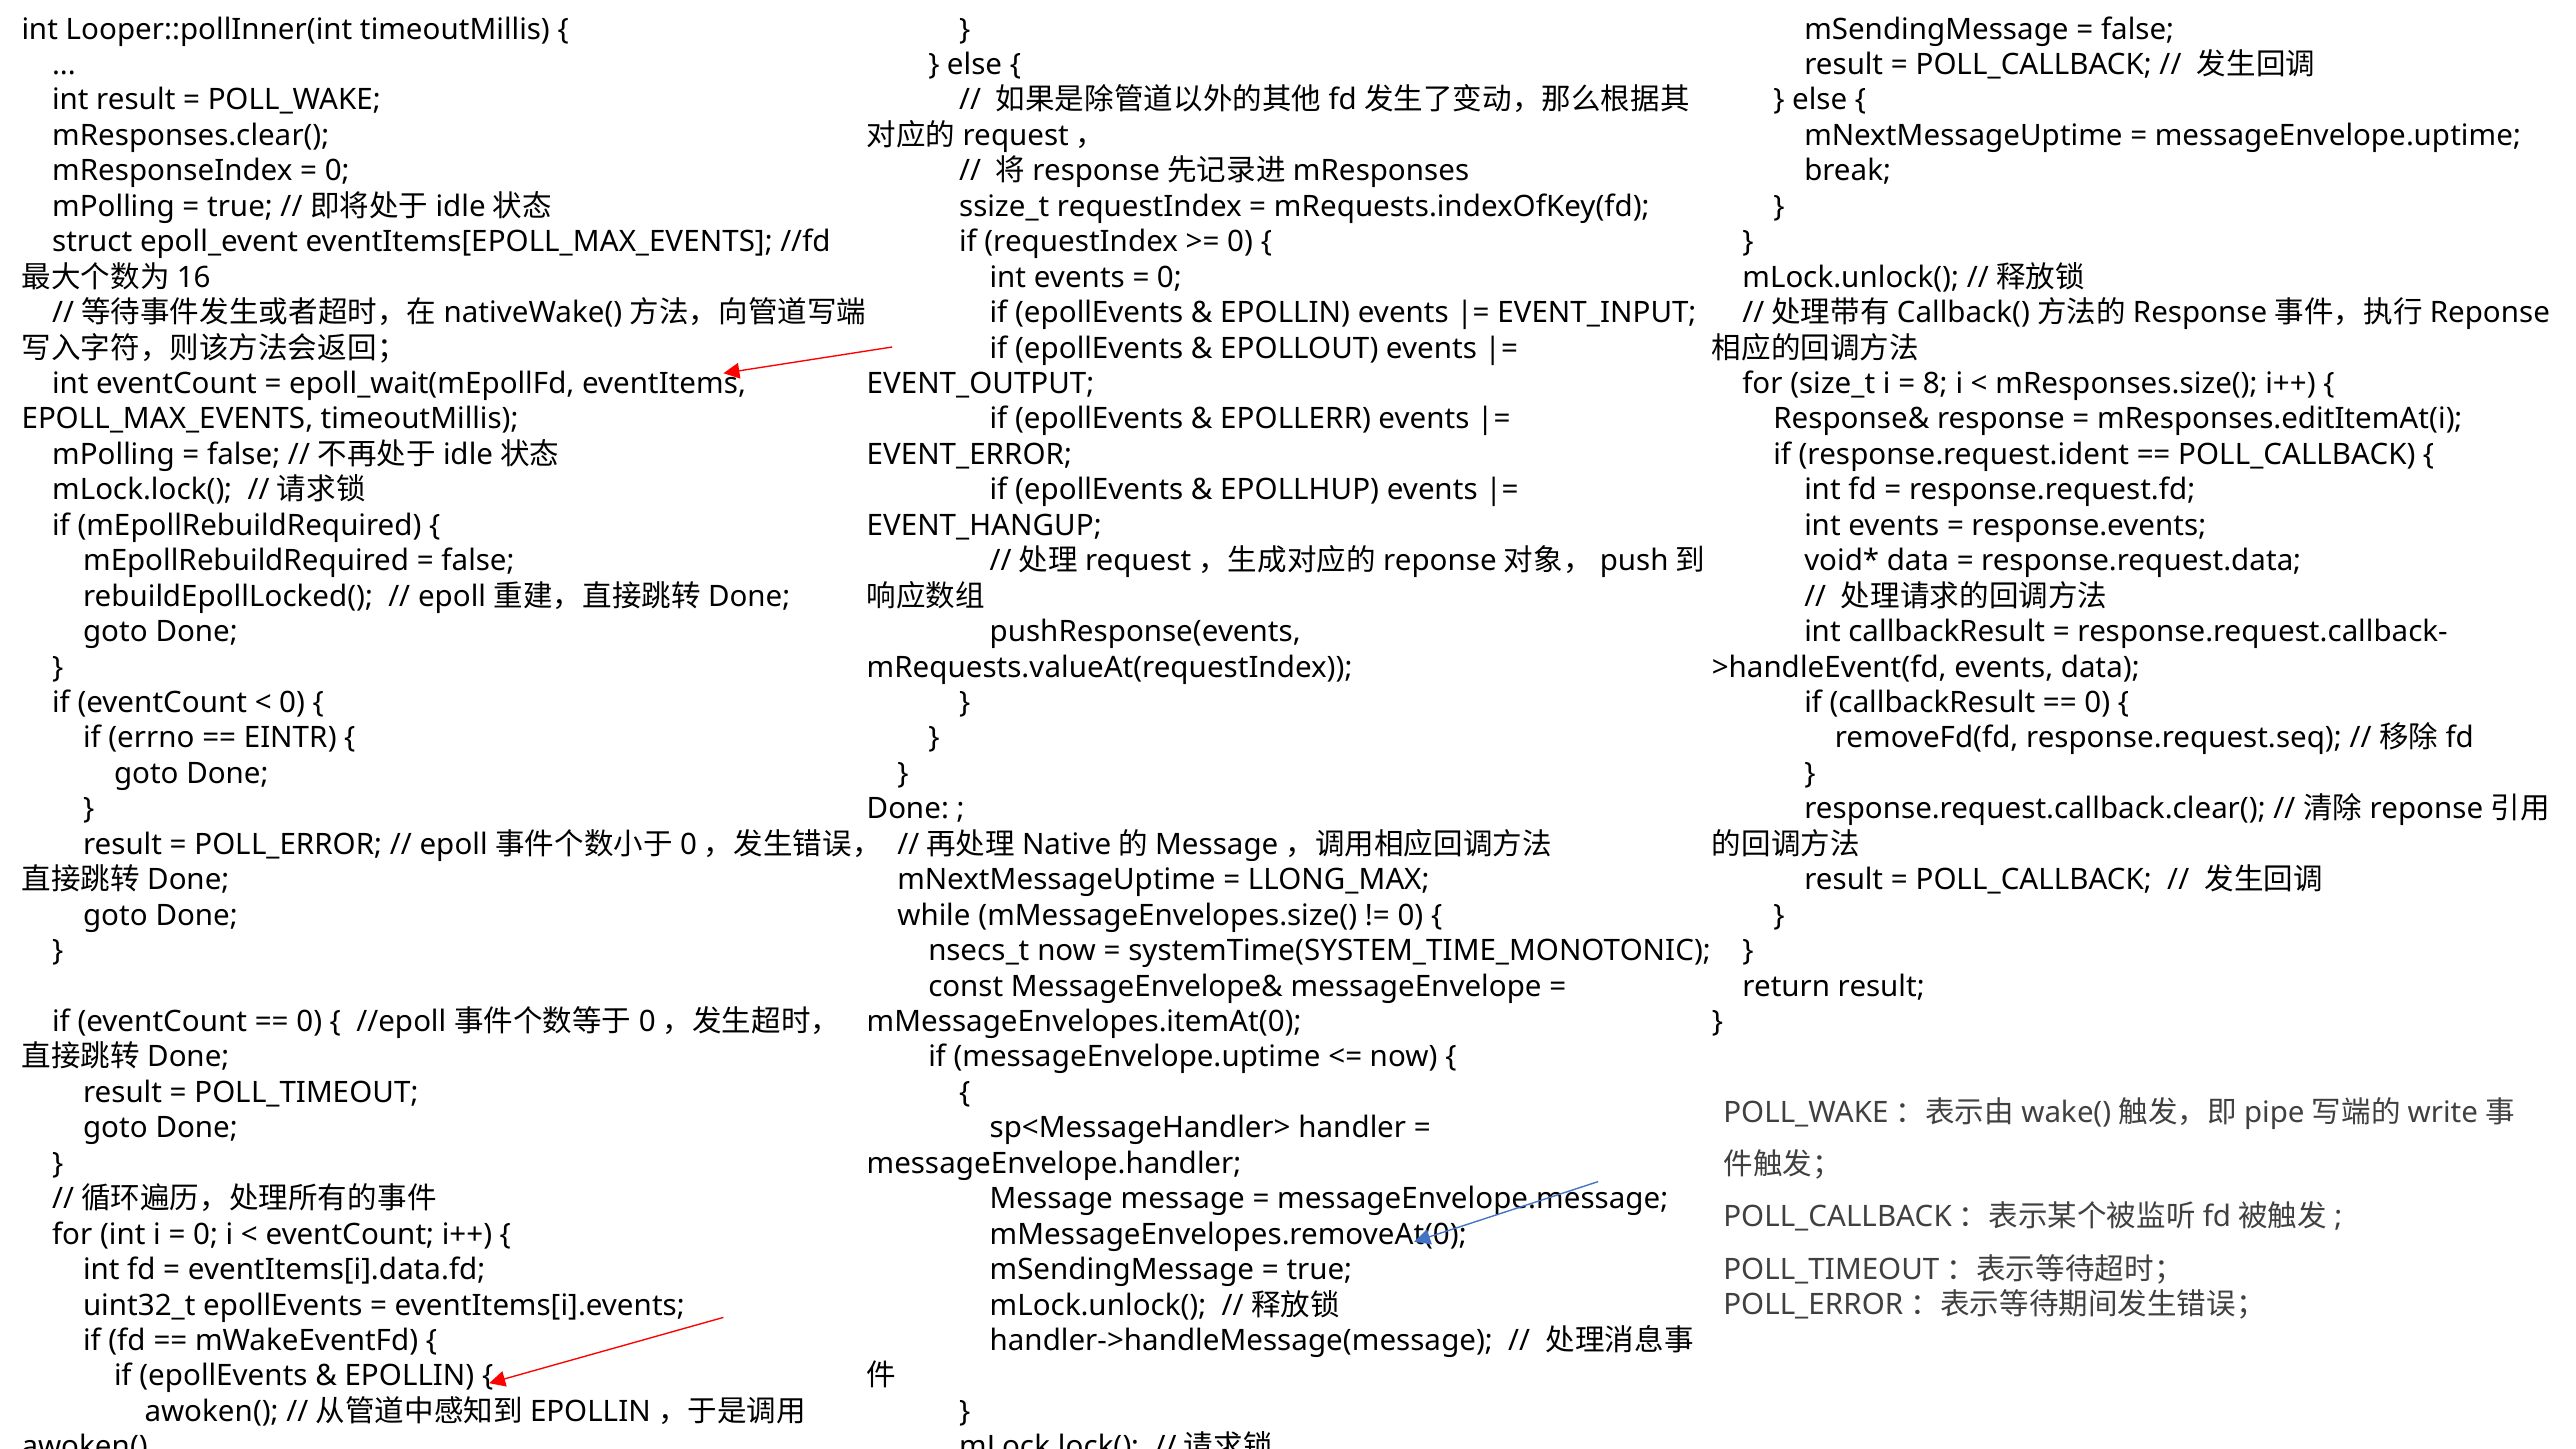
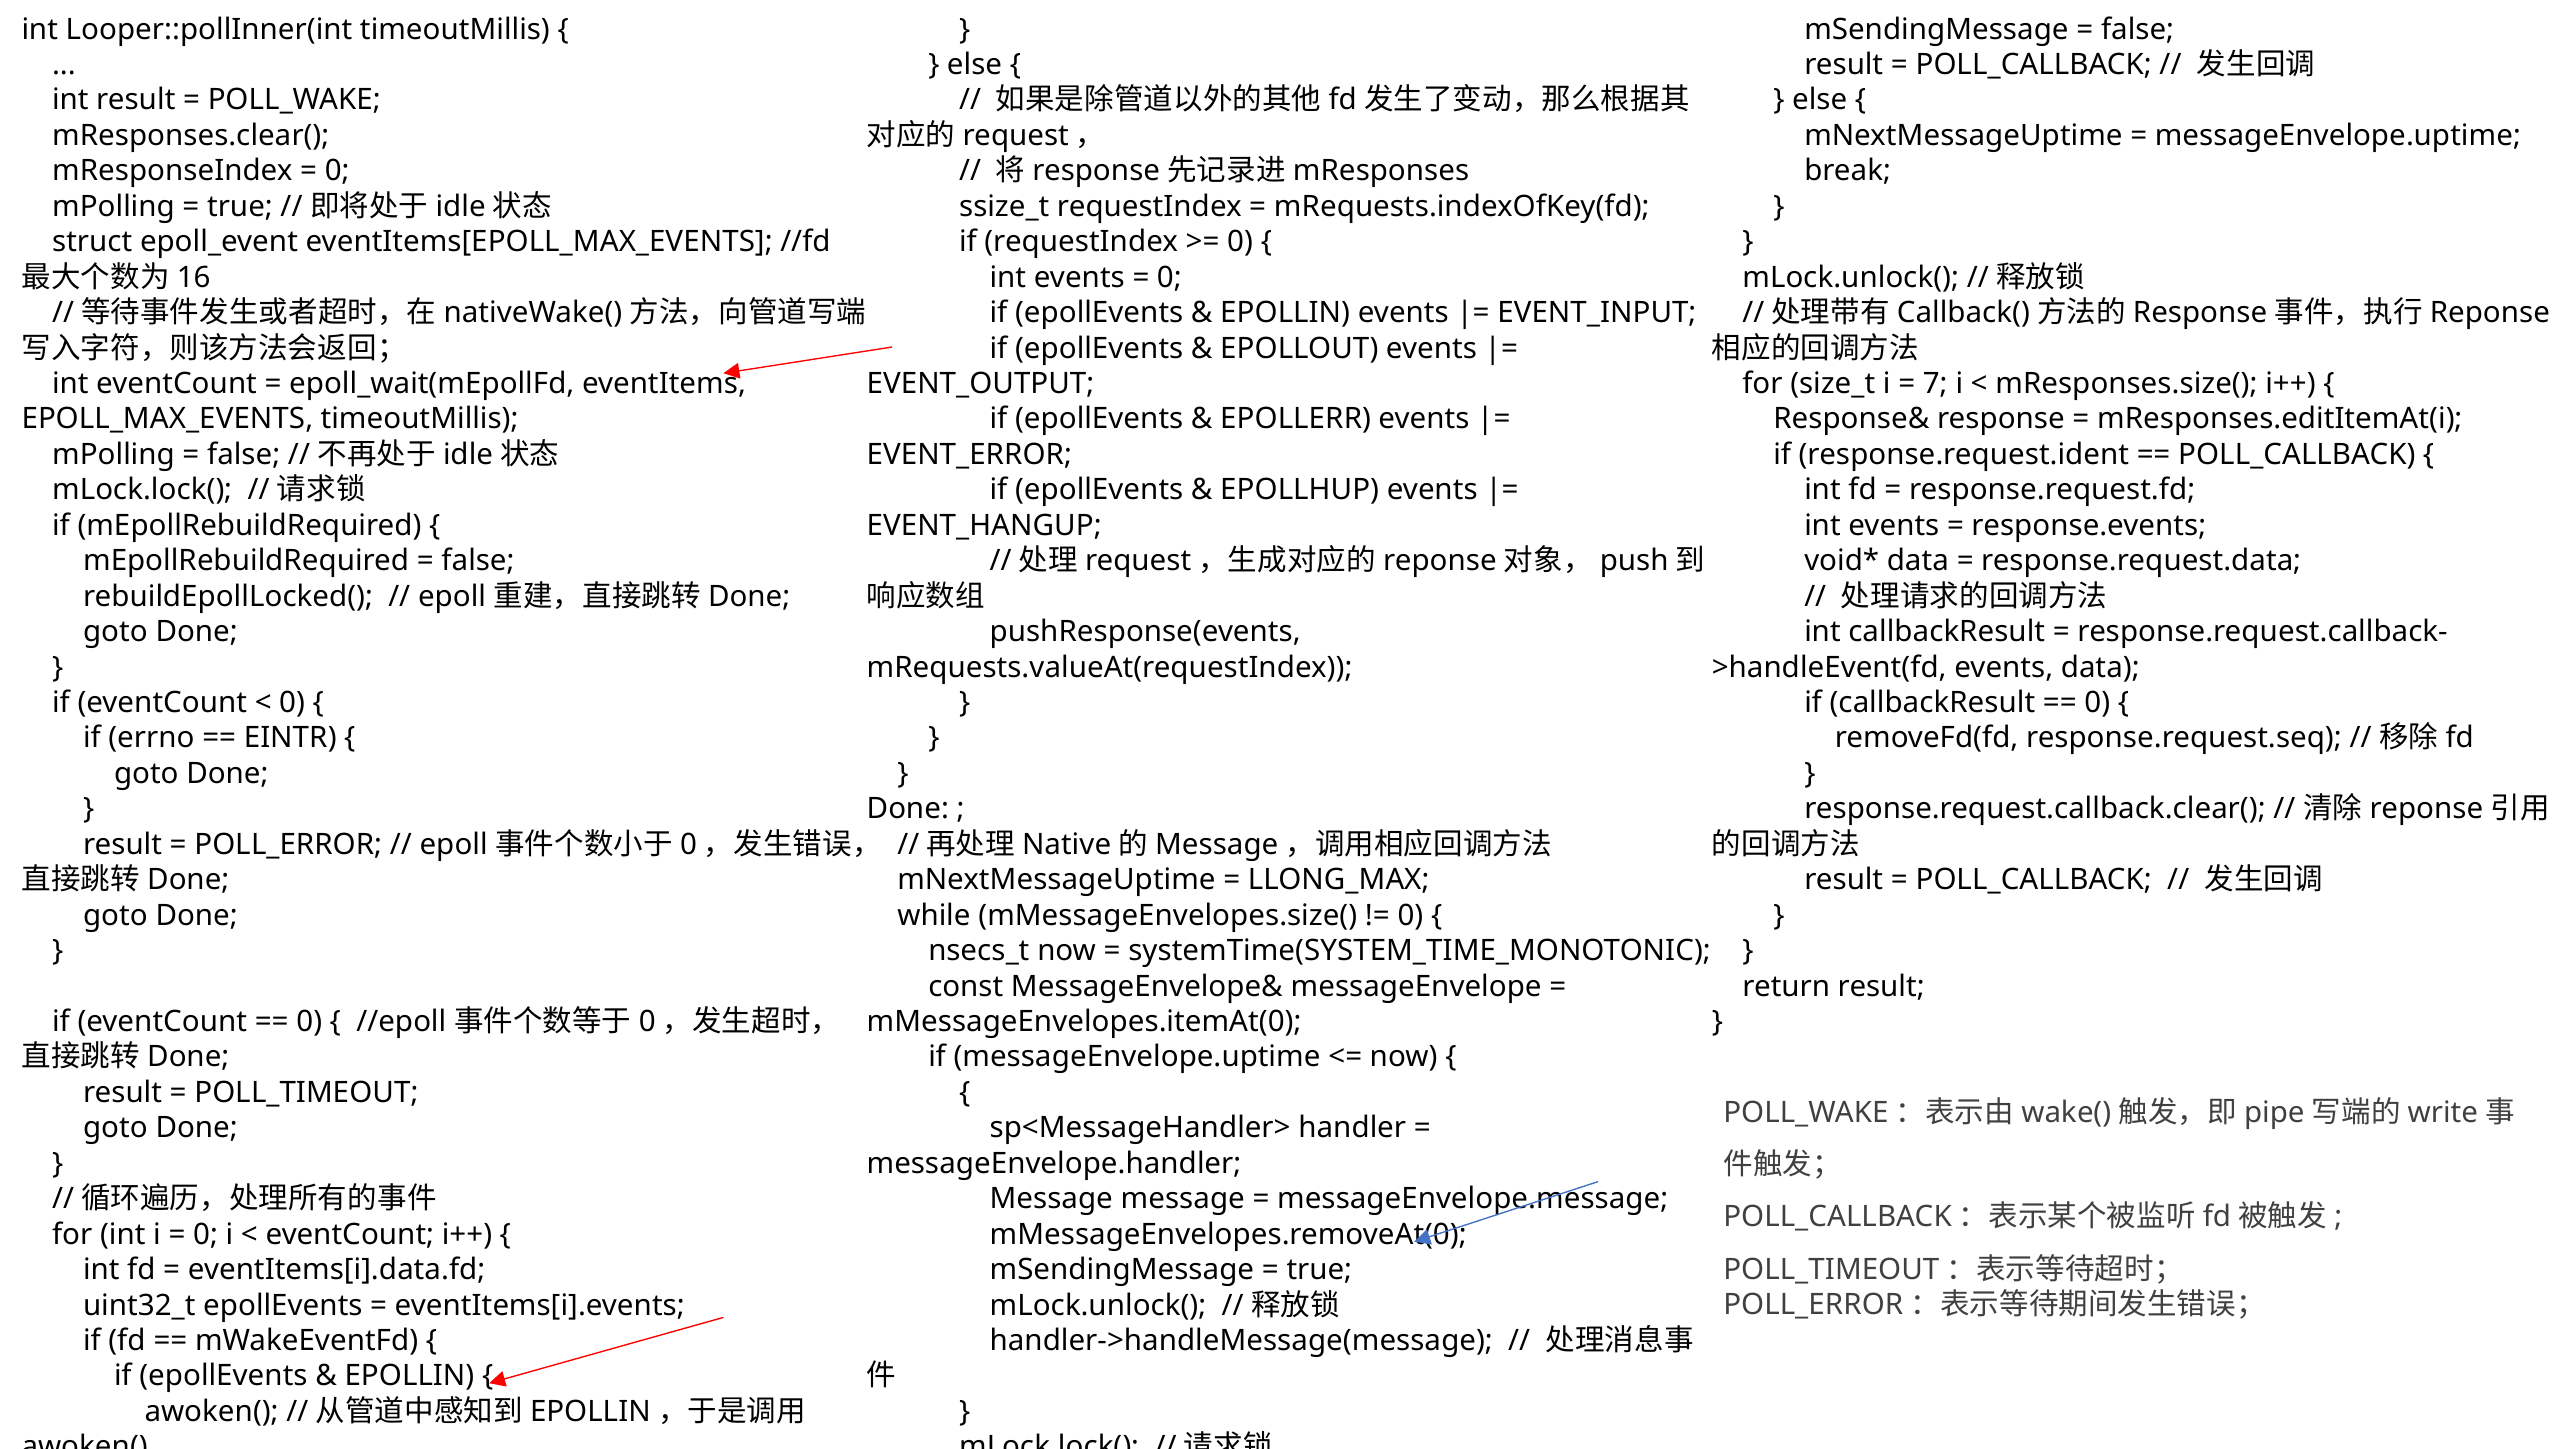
8: 8 -> 7 (1935, 384)
